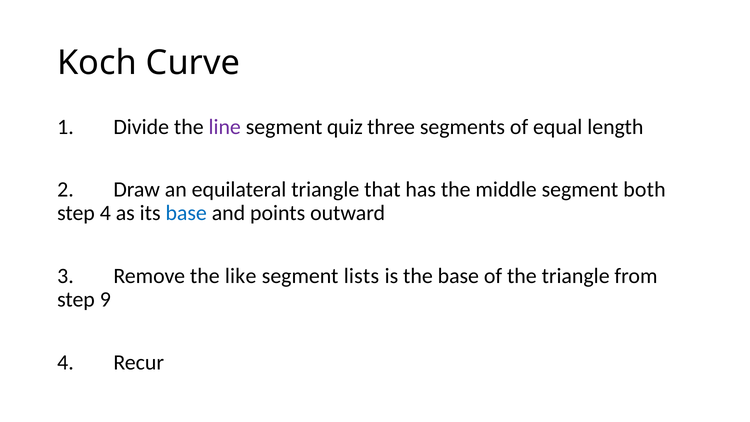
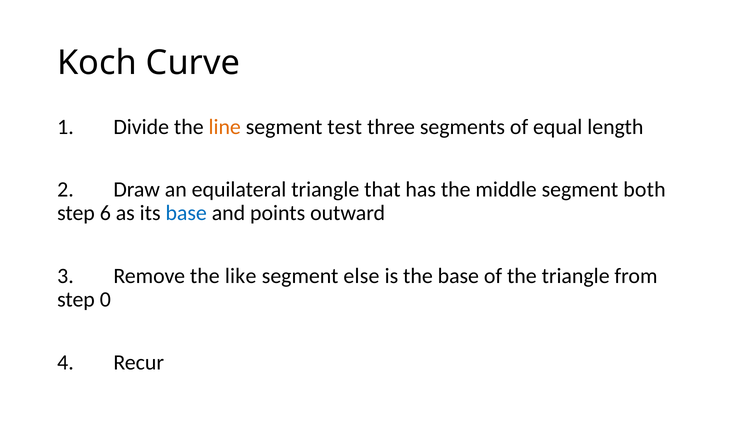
line colour: purple -> orange (225, 127)
quiz: quiz -> test (345, 127)
step 4: 4 -> 6 (105, 213)
lists: lists -> else (361, 276)
9: 9 -> 0 (105, 299)
